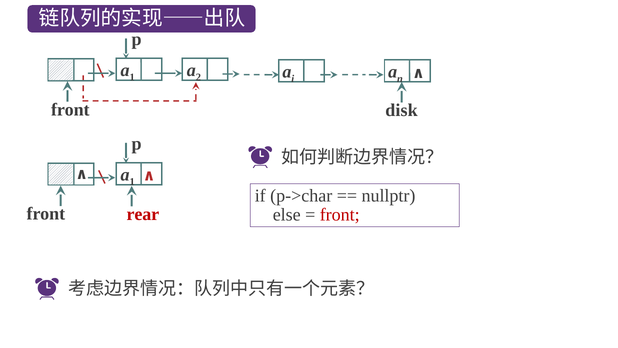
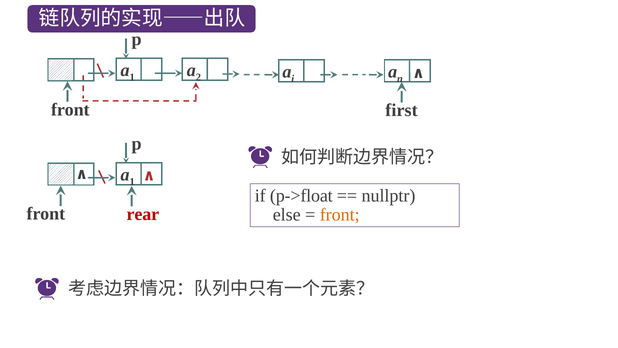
disk: disk -> first (402, 110)
p->char: p->char -> p->float (301, 195)
front colour: red -> orange (340, 215)
